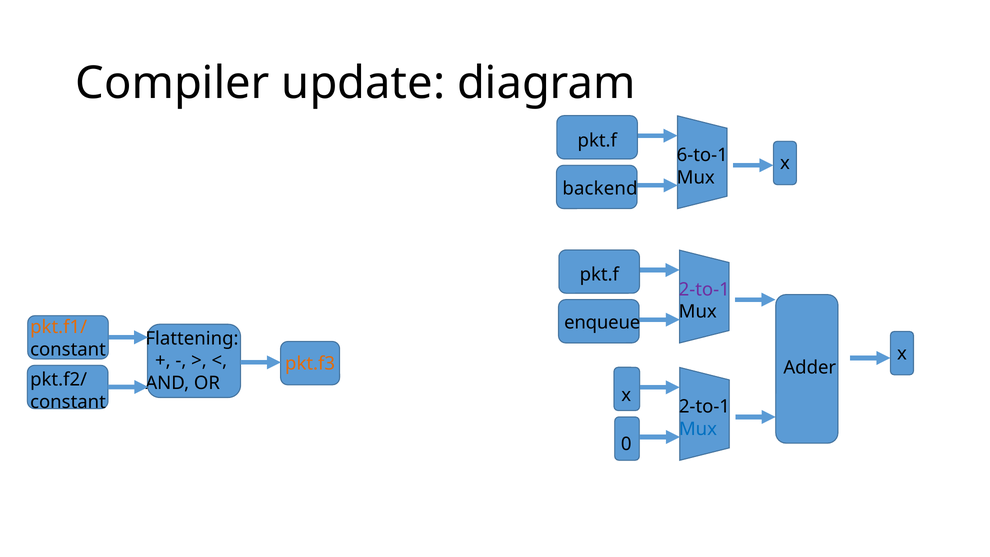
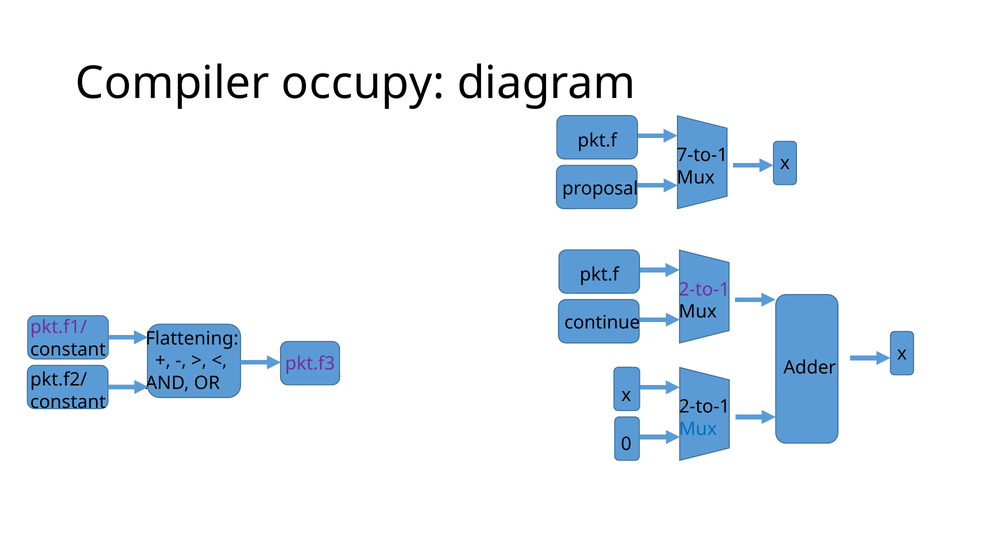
update: update -> occupy (363, 83)
6-to-1: 6-to-1 -> 7-to-1 (702, 155)
backend: backend -> proposal (600, 188)
enqueue: enqueue -> continue (602, 323)
pkt.f1/ colour: orange -> purple (59, 327)
pkt.f3 colour: orange -> purple (310, 363)
